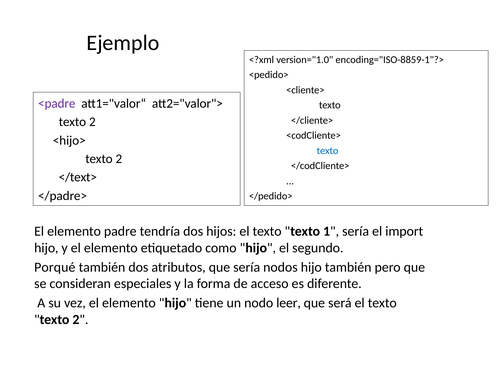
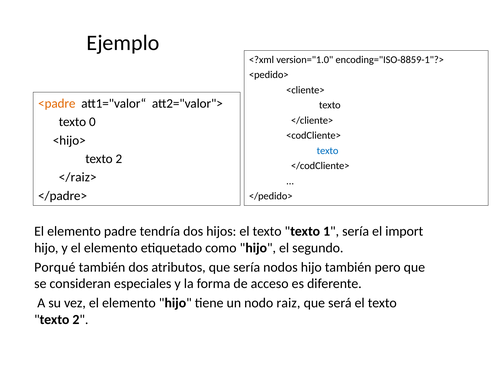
<padre colour: purple -> orange (57, 103)
2: 2 -> 0 (92, 122)
</text>: </text> -> </raiz> (78, 177)
leer: leer -> raiz (288, 303)
